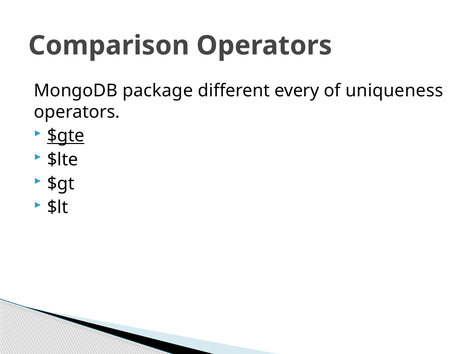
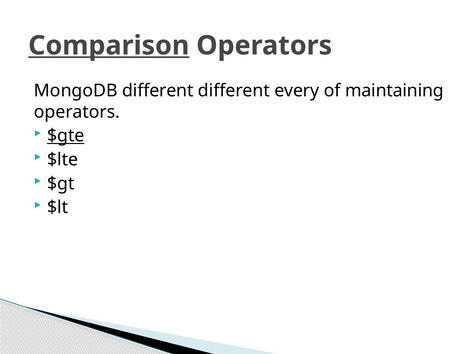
Comparison underline: none -> present (109, 46)
MongoDB package: package -> different (158, 91)
uniqueness: uniqueness -> maintaining (395, 91)
